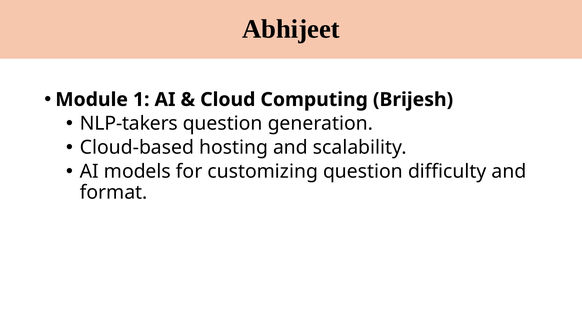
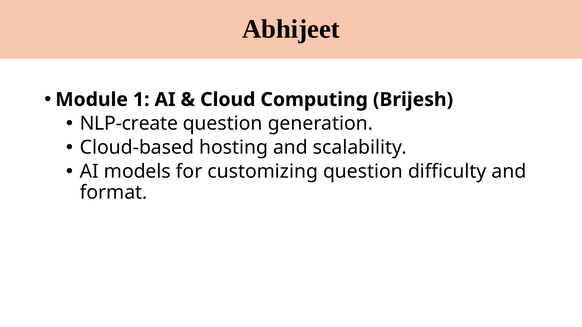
NLP-takers: NLP-takers -> NLP-create (129, 124)
